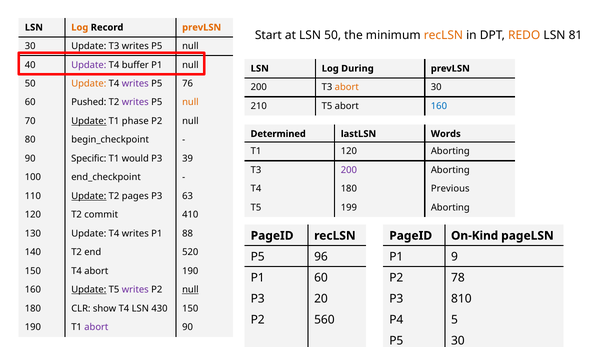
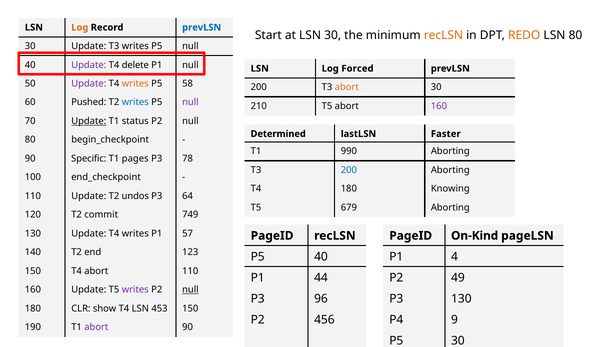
prevLSN colour: orange -> blue (202, 27)
LSN 50: 50 -> 30 (333, 35)
LSN 81: 81 -> 80 (575, 35)
buffer: buffer -> delete (135, 65)
During: During -> Forced (357, 68)
Update colour: orange -> purple (89, 84)
writes colour: purple -> orange (135, 84)
76: 76 -> 58 (188, 84)
writes colour: purple -> blue (135, 102)
null colour: orange -> purple (190, 102)
160 colour: blue -> purple (439, 106)
phase: phase -> status (135, 121)
Words: Words -> Faster (446, 134)
T1 120: 120 -> 990 (349, 151)
would: would -> pages (135, 158)
39: 39 -> 78 (188, 158)
200 colour: purple -> blue (349, 170)
Previous: Previous -> Knowing (450, 189)
Update underline: present -> none (89, 196)
pages: pages -> undos (135, 196)
63: 63 -> 64 (188, 196)
199: 199 -> 679 (349, 207)
410: 410 -> 749 (190, 215)
88: 88 -> 57 (188, 233)
520: 520 -> 123 (190, 252)
P5 96: 96 -> 40 (321, 256)
9: 9 -> 4 (455, 256)
abort 190: 190 -> 110 (190, 271)
P1 60: 60 -> 44 (321, 277)
78: 78 -> 49 (458, 277)
Update underline: present -> none (89, 289)
20: 20 -> 96 (321, 298)
P3 810: 810 -> 130 (461, 298)
430: 430 -> 453 (160, 308)
560: 560 -> 456 (324, 319)
5: 5 -> 9 (455, 319)
